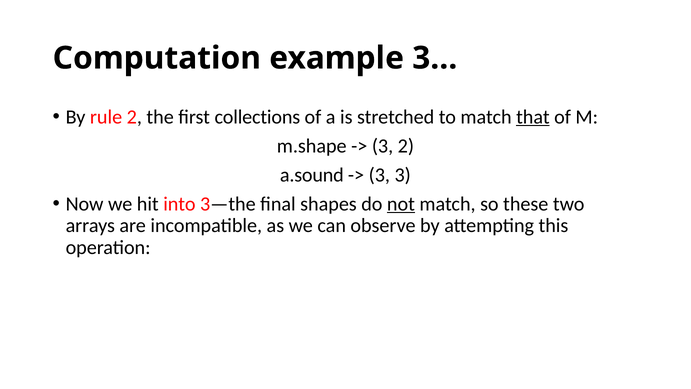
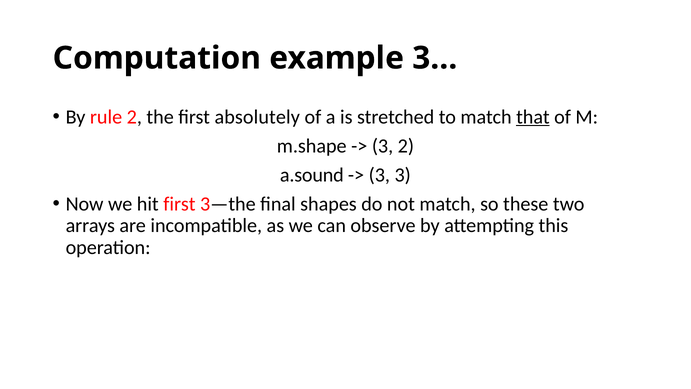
collections: collections -> absolutely (257, 117)
hit into: into -> first (179, 204)
not underline: present -> none (401, 204)
